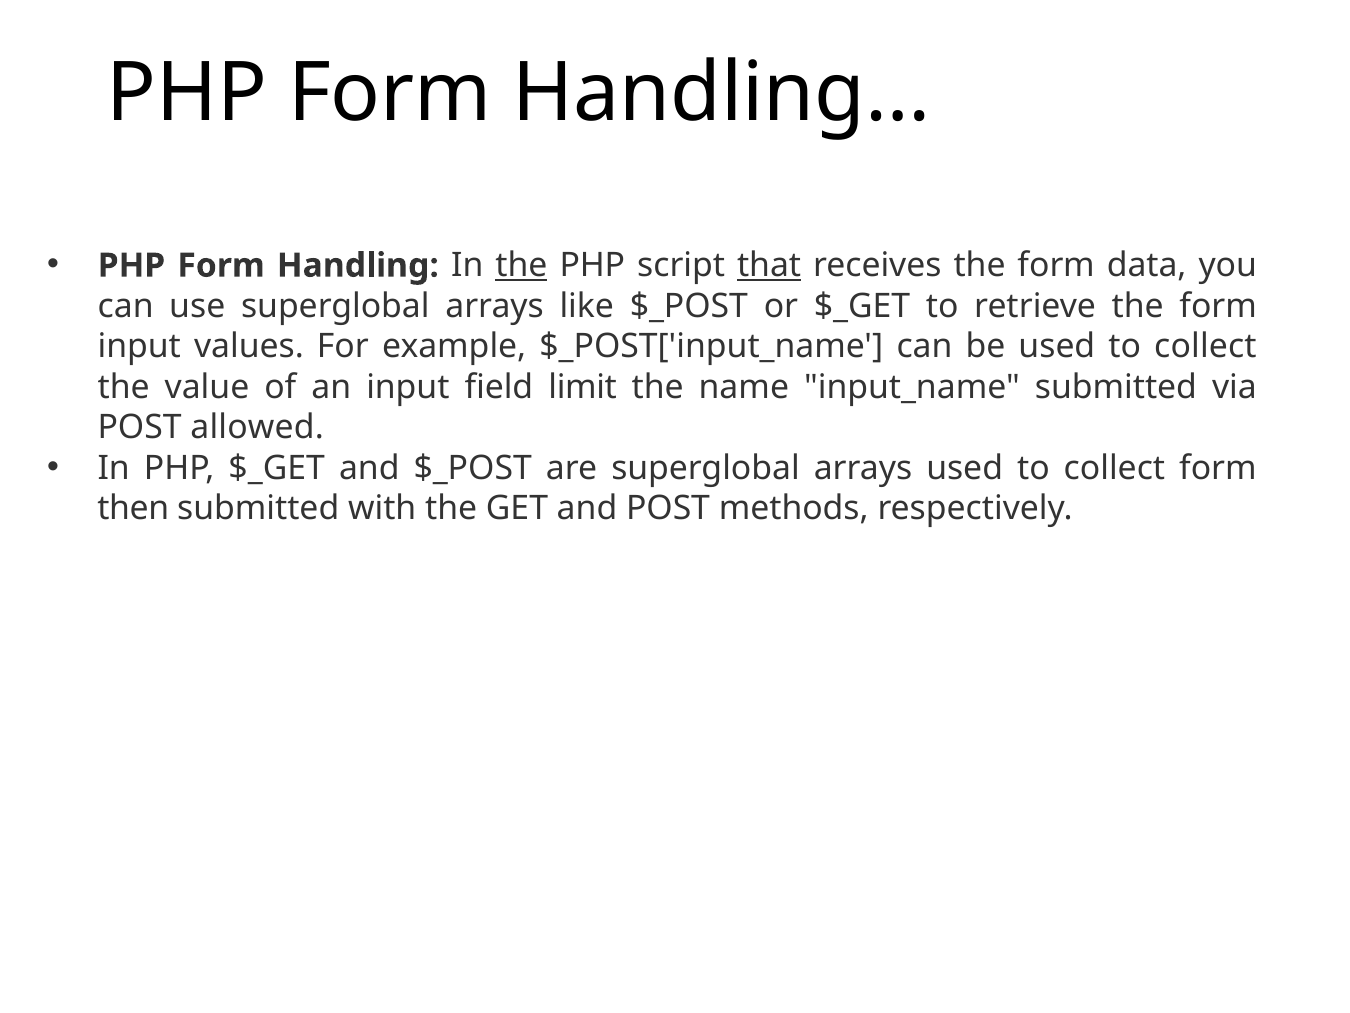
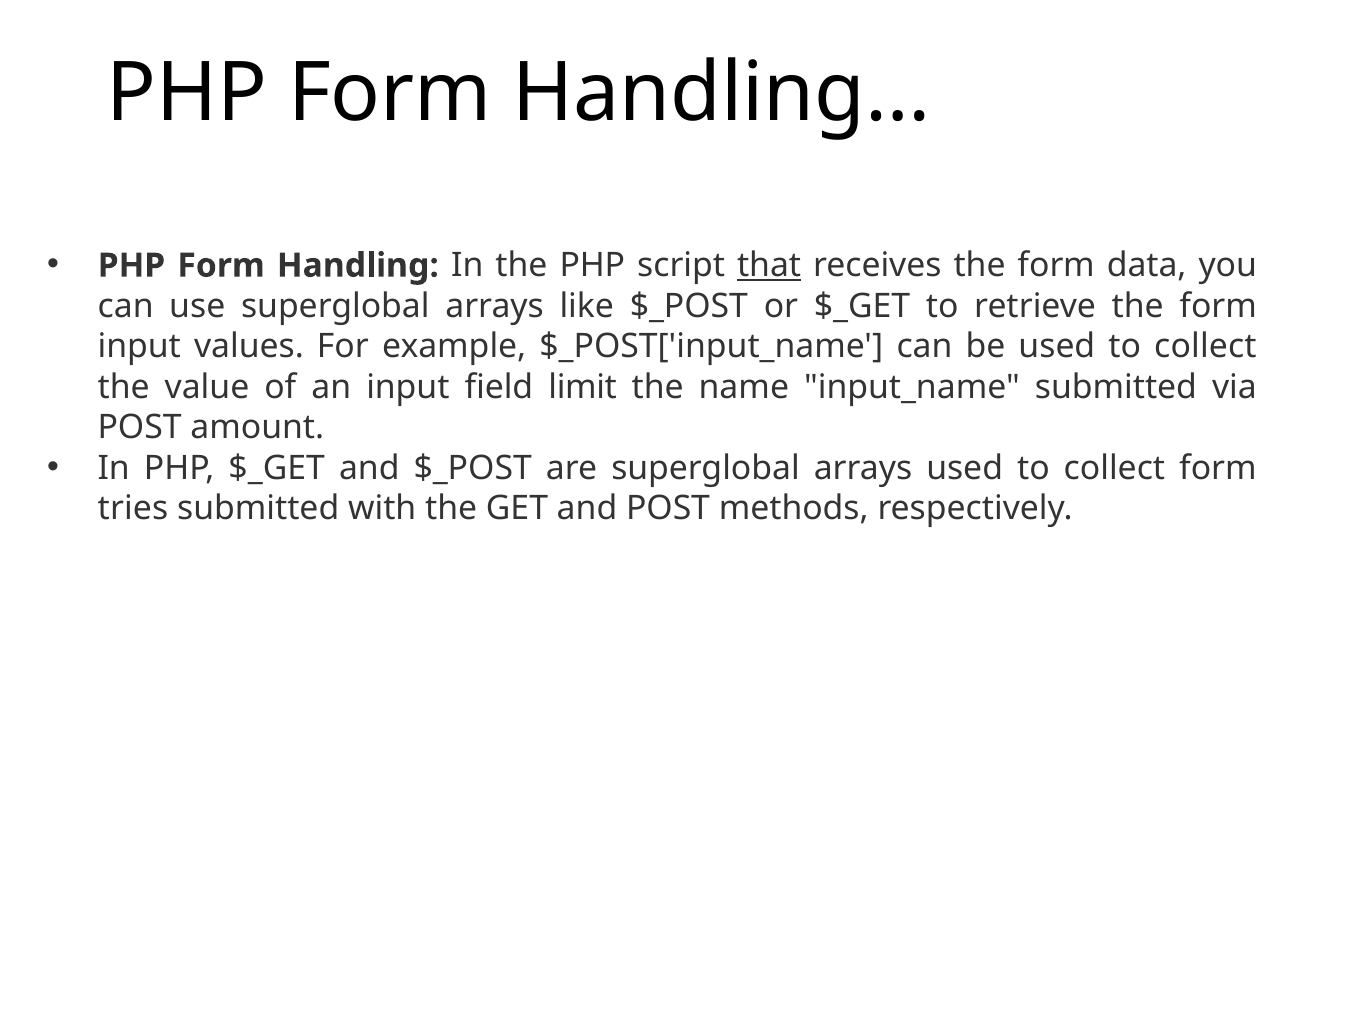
the underline: present -> none (521, 265)
allowed: allowed -> amount (257, 427)
then: then -> tries (133, 508)
